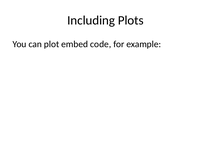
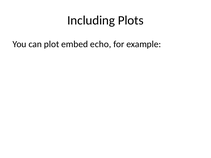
code: code -> echo (101, 44)
